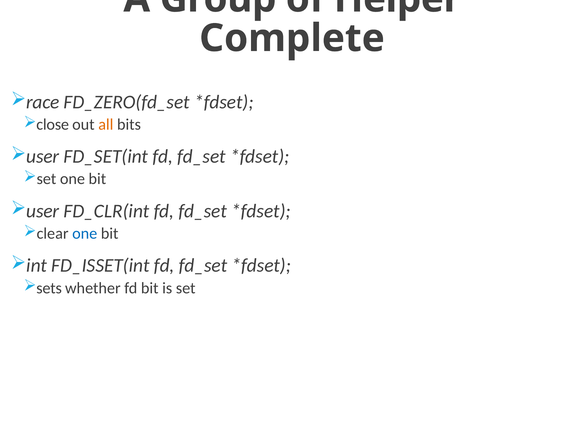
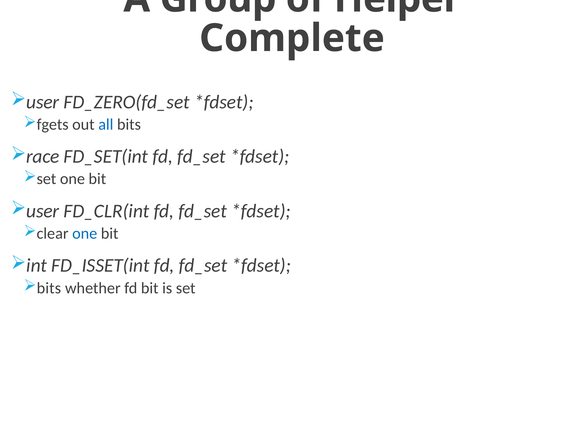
race: race -> user (43, 102)
close: close -> fgets (53, 124)
all colour: orange -> blue (106, 124)
user: user -> race (43, 156)
sets: sets -> bits (49, 288)
